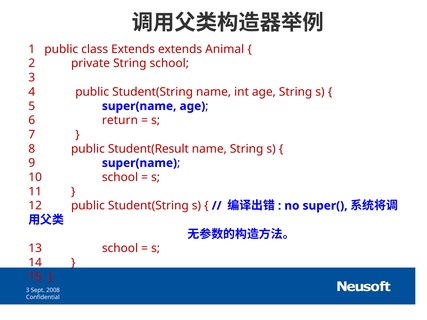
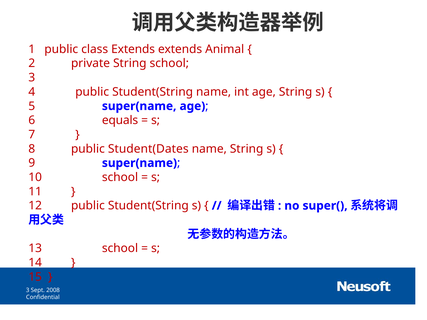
return: return -> equals (120, 120)
Student(Result: Student(Result -> Student(Dates (148, 149)
